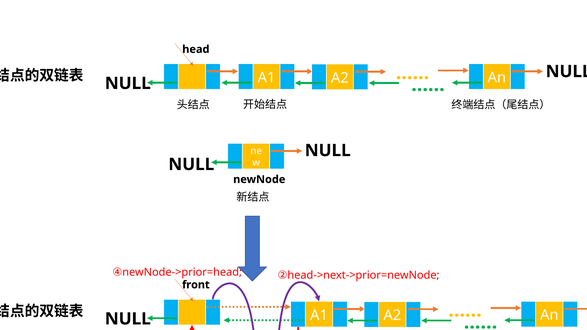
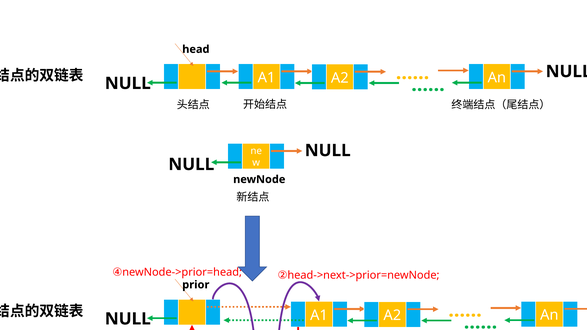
front: front -> prior (196, 285)
